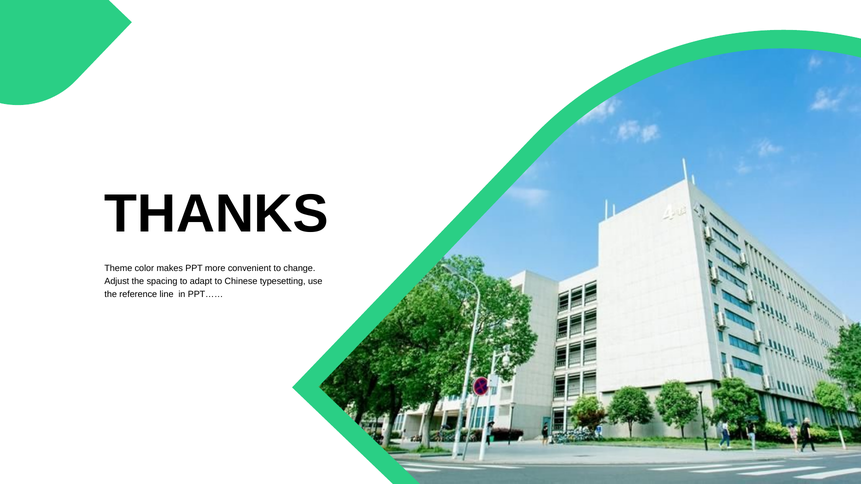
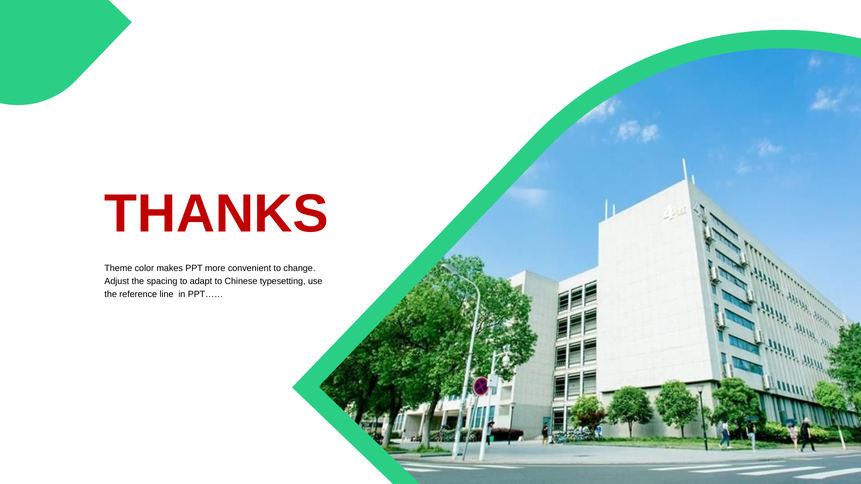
THANKS colour: black -> red (217, 214)
